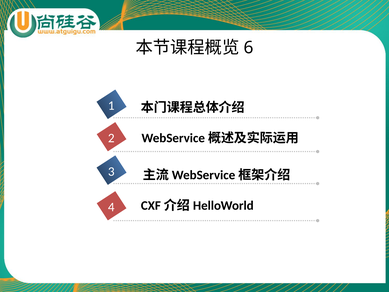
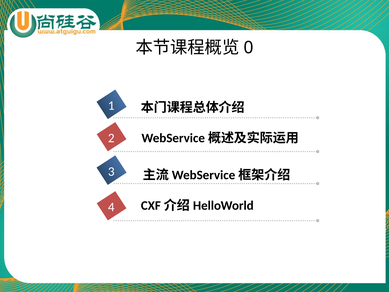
6: 6 -> 0 (249, 48)
